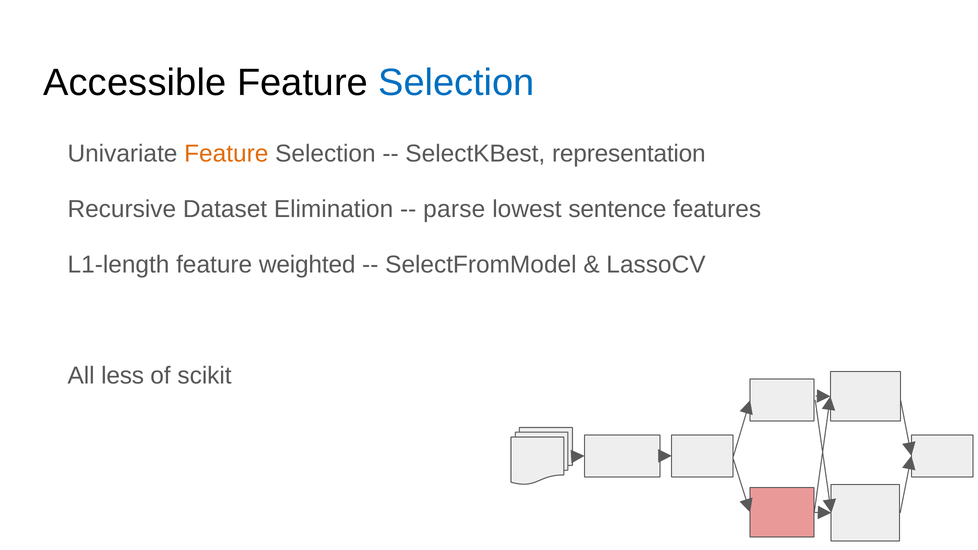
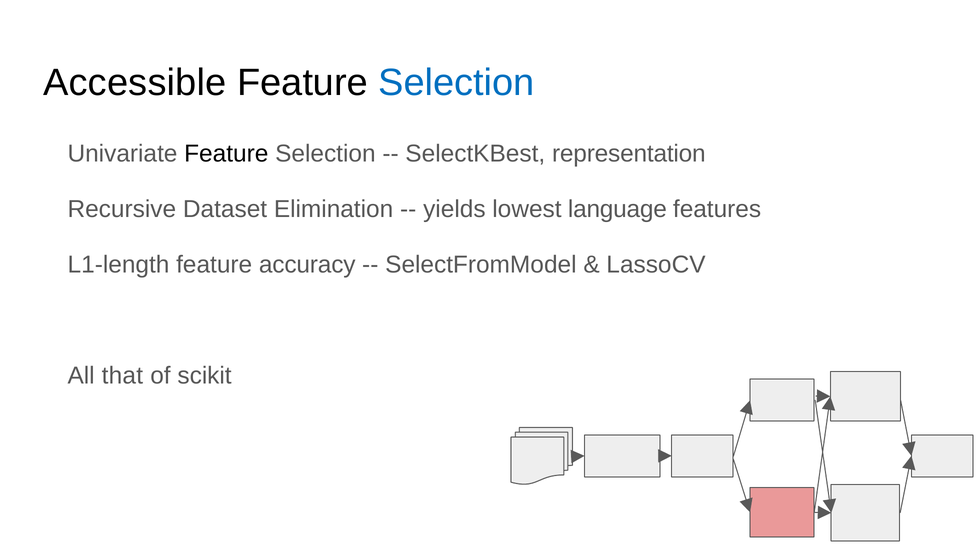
Feature colour: orange -> black (226, 154)
parse: parse -> yields (454, 209)
sentence: sentence -> language (617, 209)
weighted: weighted -> accuracy (307, 265)
less: less -> that (122, 376)
